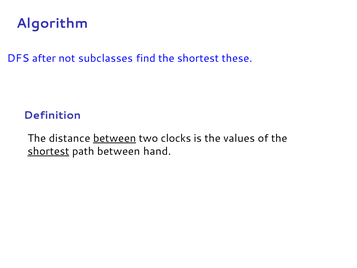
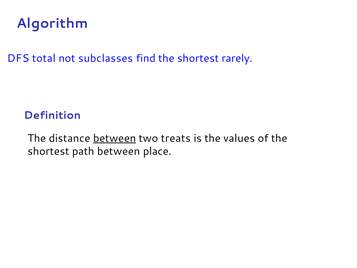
after: after -> total (44, 58)
these: these -> rarely (237, 58)
clocks: clocks -> treats (176, 138)
shortest underline: present -> none (48, 151)
hand: hand -> place (157, 151)
